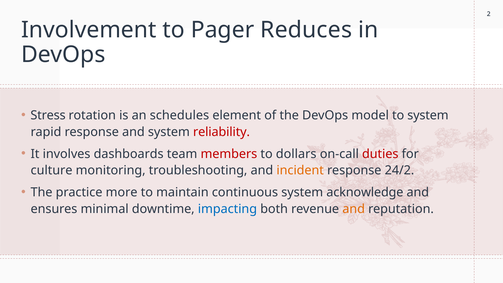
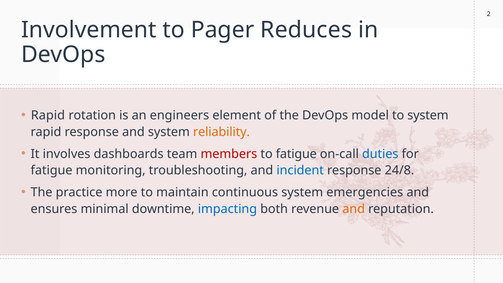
Stress: Stress -> Rapid (48, 115)
schedules: schedules -> engineers (179, 115)
reliability colour: red -> orange (222, 132)
to dollars: dollars -> fatigue (296, 154)
duties colour: red -> blue (380, 154)
culture: culture -> fatigue (52, 170)
incident colour: orange -> blue (300, 170)
24/2: 24/2 -> 24/8 (399, 170)
acknowledge: acknowledge -> emergencies (365, 192)
